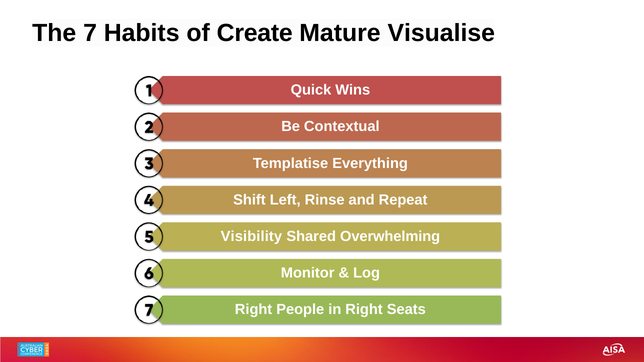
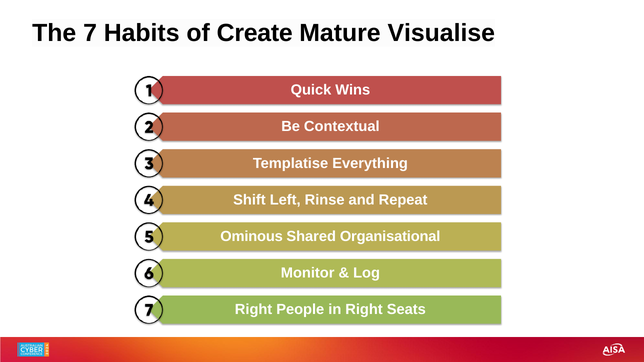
Visibility: Visibility -> Ominous (252, 237)
Overwhelming: Overwhelming -> Organisational (390, 237)
